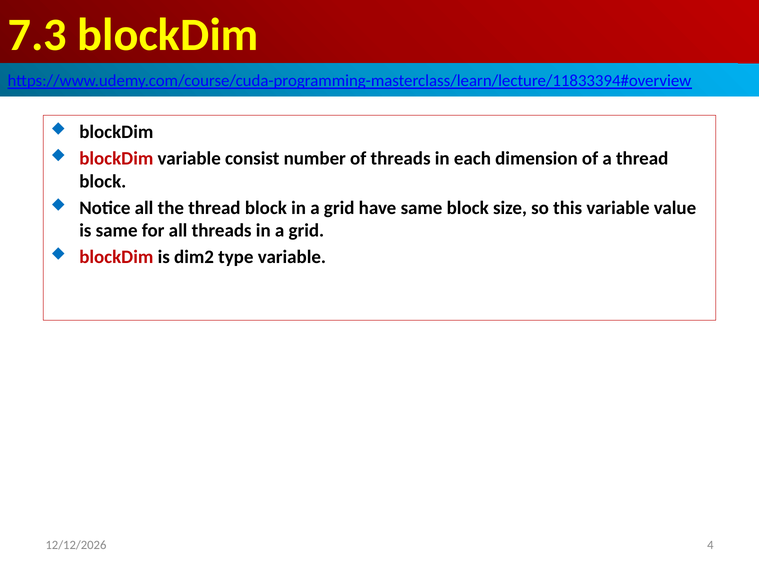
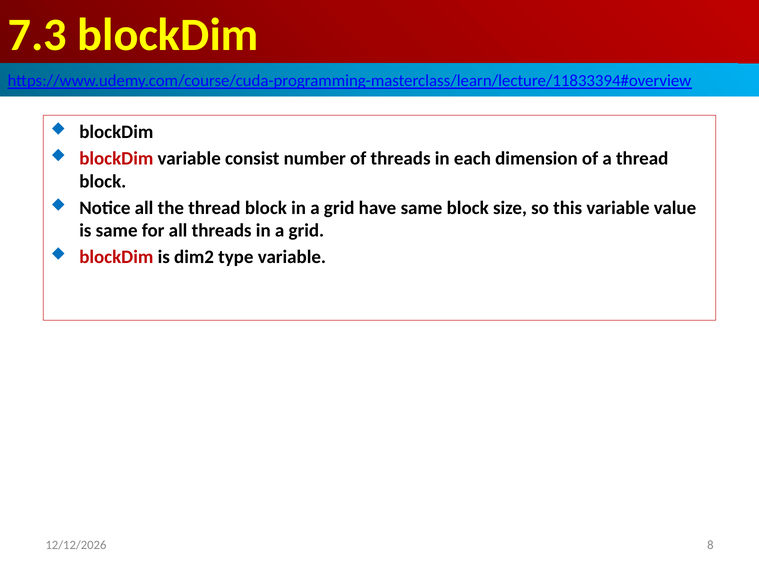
4: 4 -> 8 (710, 545)
